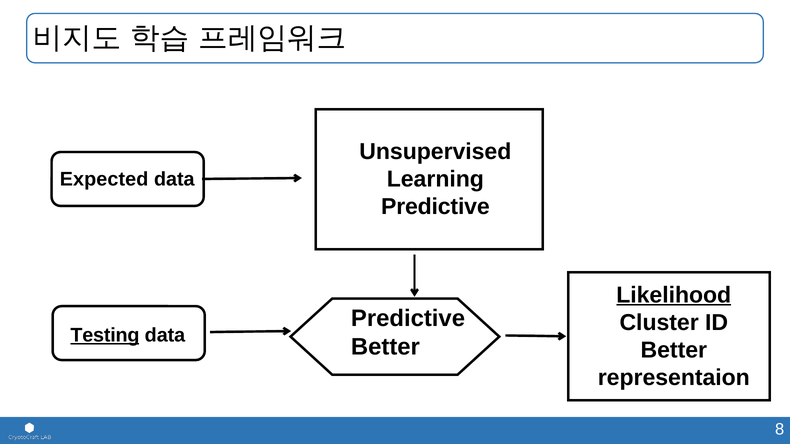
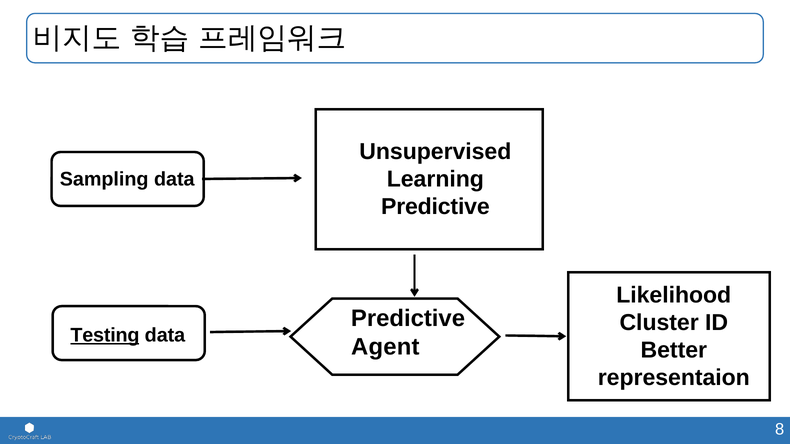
Expected: Expected -> Sampling (104, 179)
Likelihood underline: present -> none (674, 295)
Better: Better -> Agent (385, 347)
